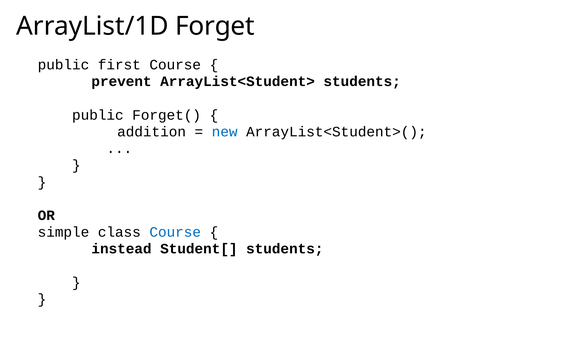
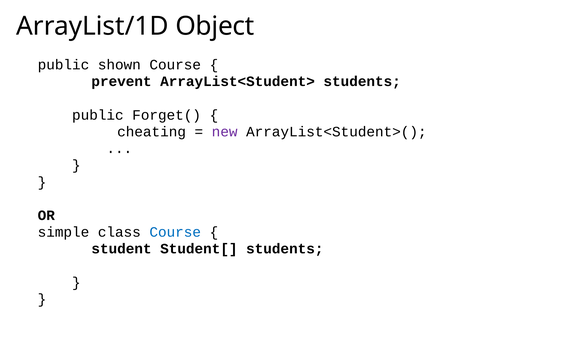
Forget: Forget -> Object (215, 26)
first: first -> shown (119, 65)
addition: addition -> cheating (152, 132)
new colour: blue -> purple (225, 132)
instead: instead -> student (121, 249)
